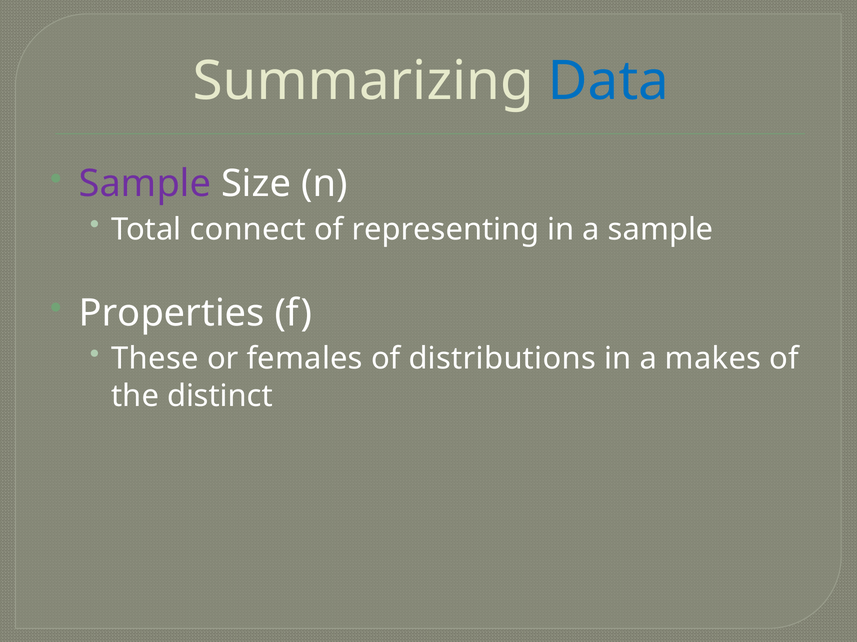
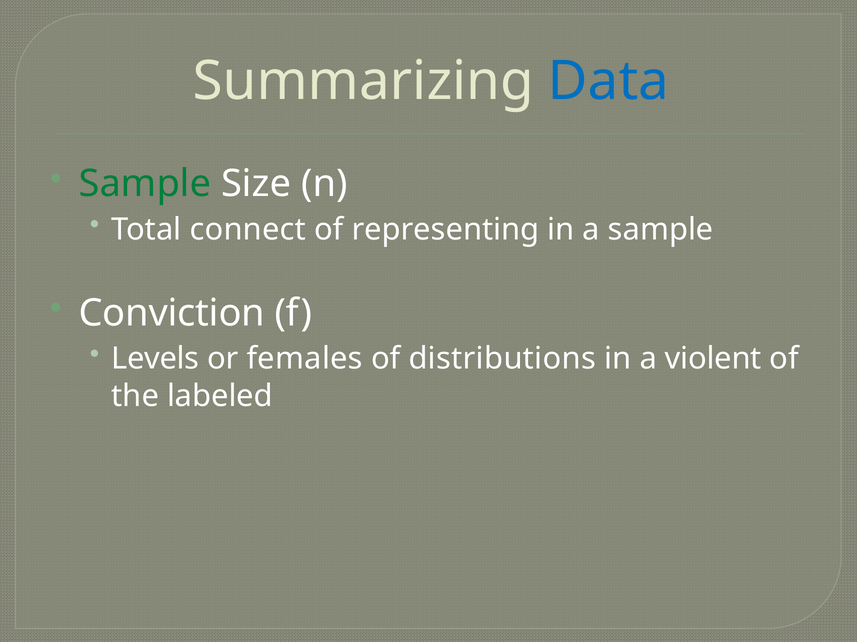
Sample colour: purple -> green (145, 184)
Properties: Properties -> Conviction (172, 313)
These: These -> Levels (155, 359)
makes: makes -> violent (713, 359)
distinct: distinct -> labeled (220, 396)
